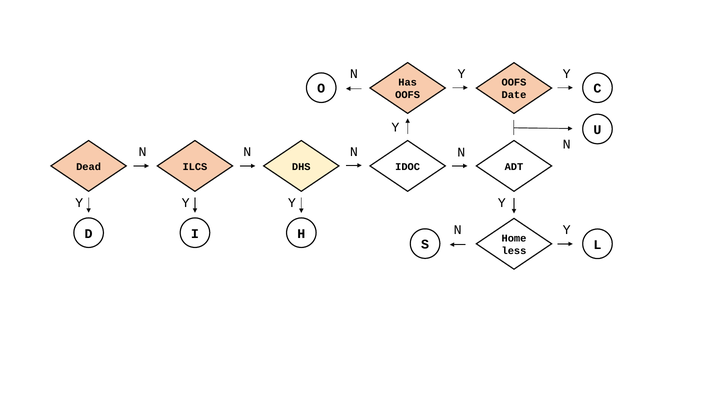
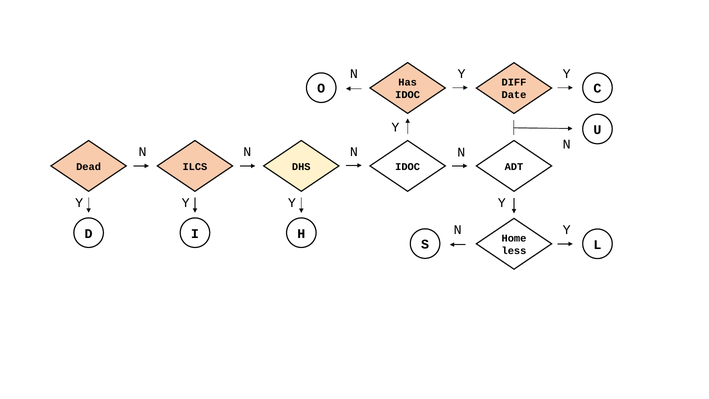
OOFS: OOFS -> DIFF (514, 83)
OOFS: OOFS -> IDOC (408, 95)
